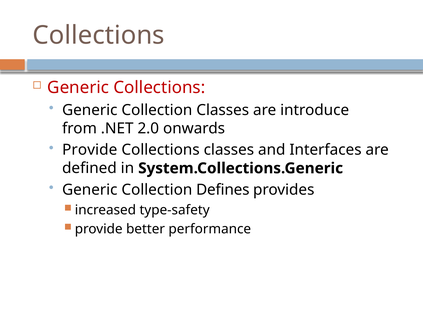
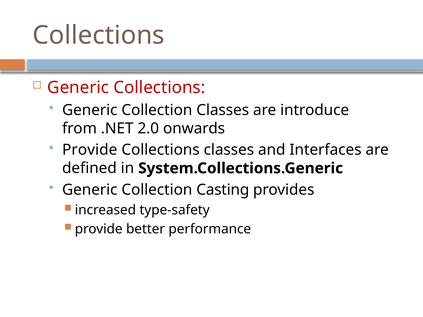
Defines: Defines -> Casting (223, 190)
